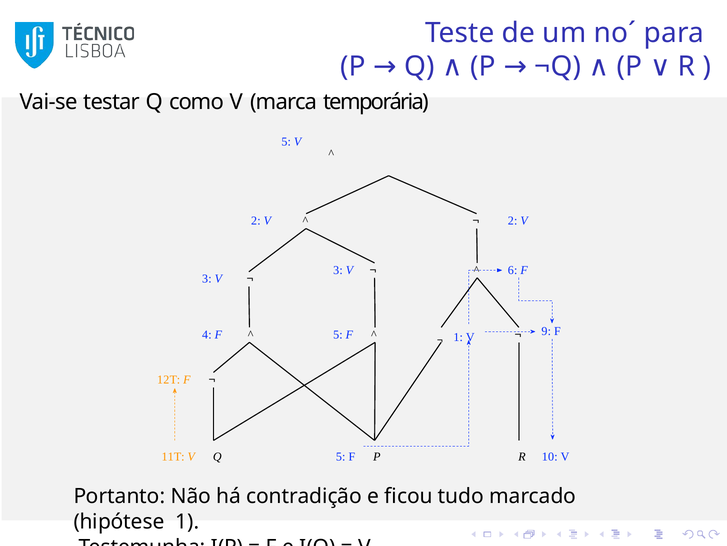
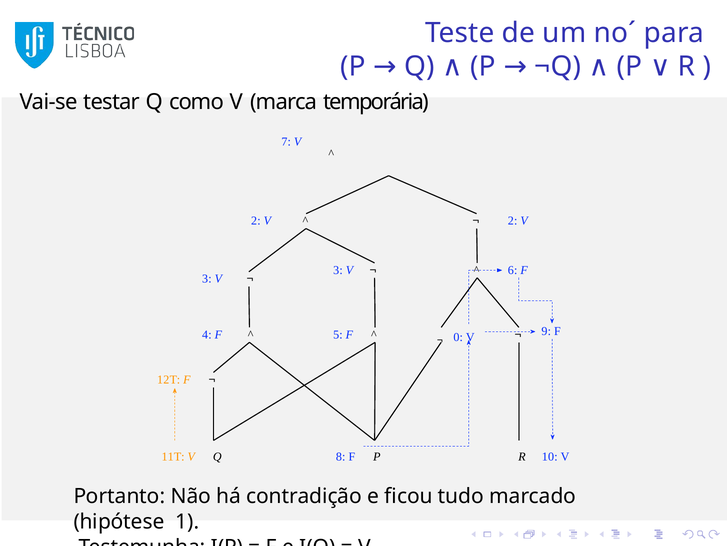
5: 5 -> 7 (286, 142)
1: 1 -> 0 (458, 337)
Q 5: 5 -> 8 (341, 457)
